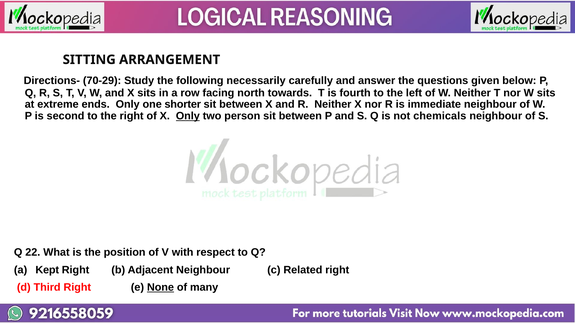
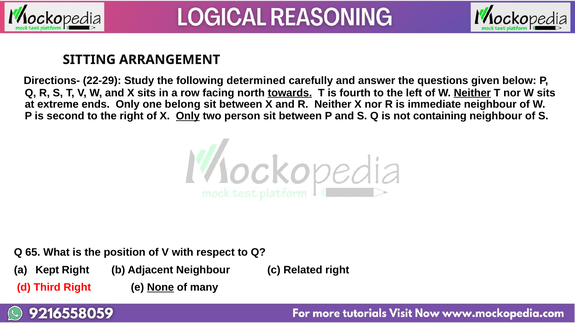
70-29: 70-29 -> 22-29 (102, 81)
necessarily: necessarily -> determined (256, 81)
towards underline: none -> present (290, 93)
Neither underline: none -> present (472, 93)
shorter: shorter -> belong (183, 105)
chemicals: chemicals -> containing (440, 116)
22: 22 -> 65 (33, 253)
